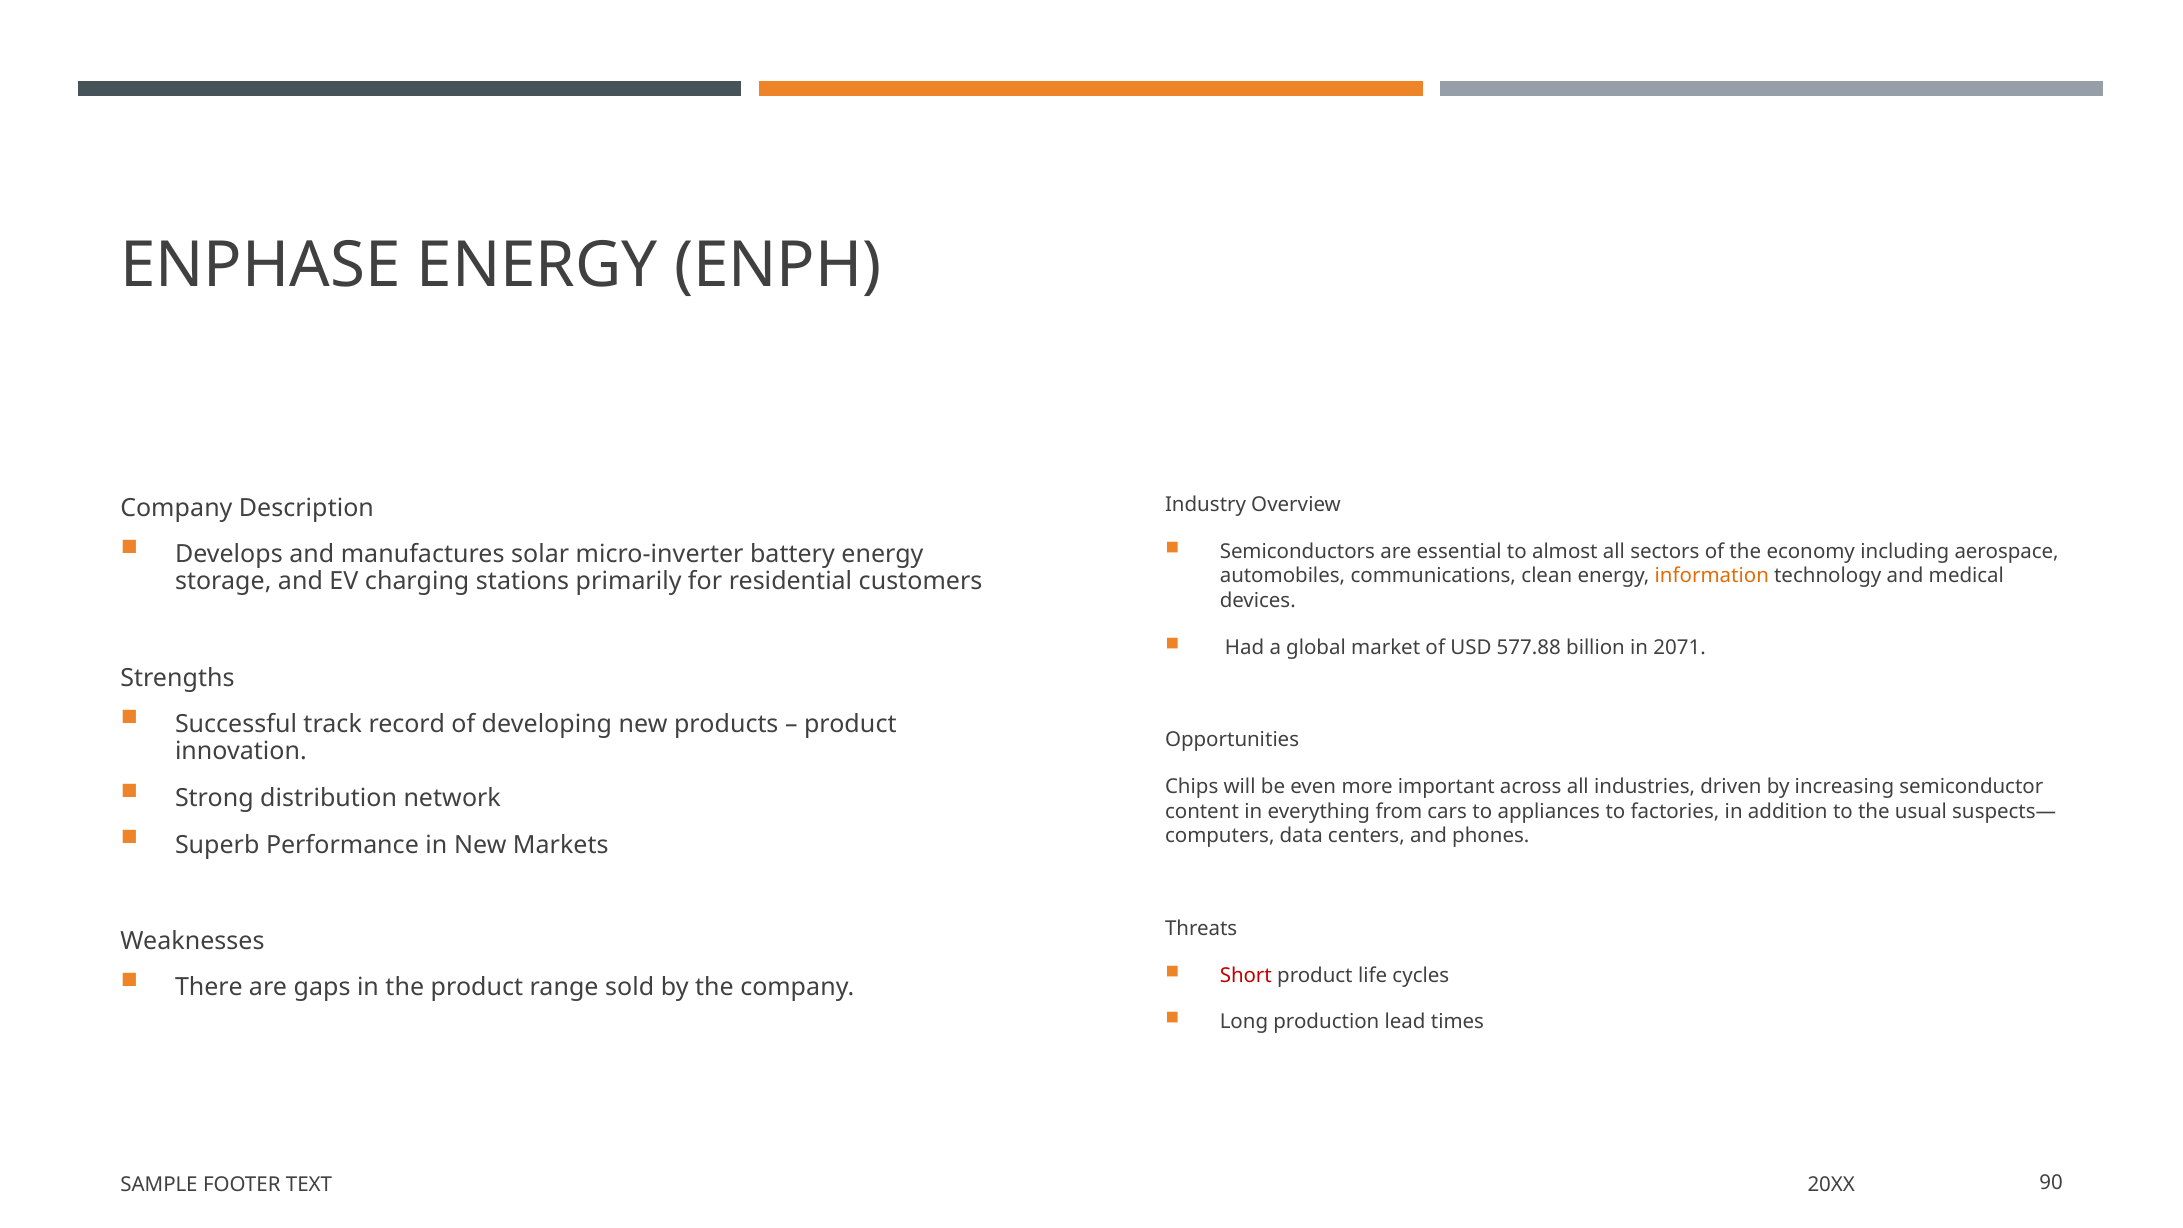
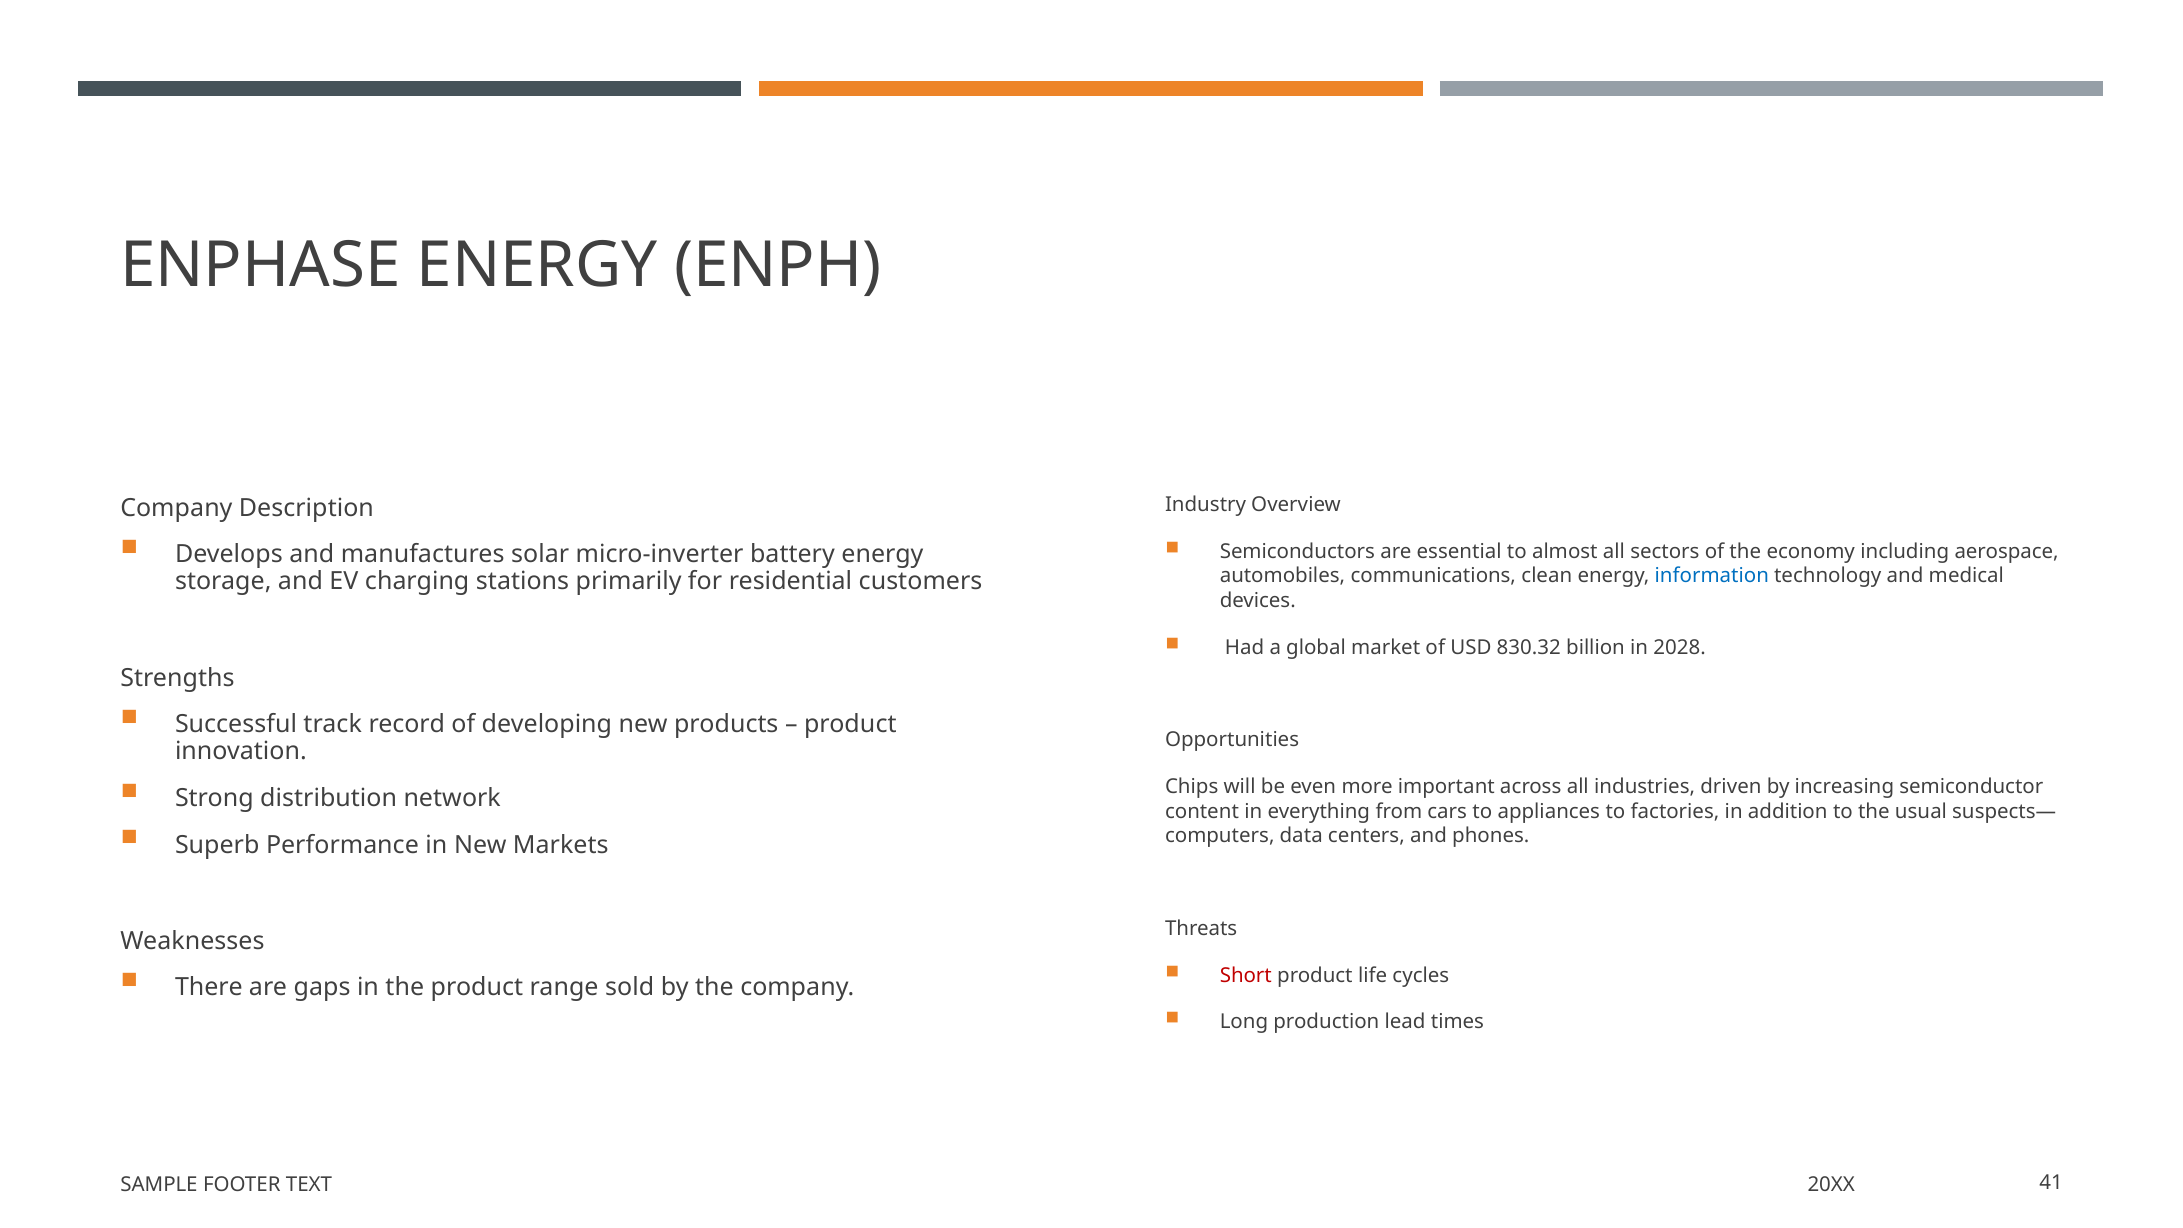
information colour: orange -> blue (1712, 576)
577.88: 577.88 -> 830.32 (1529, 647)
2071: 2071 -> 2028 (1680, 647)
90: 90 -> 41 (2051, 1183)
